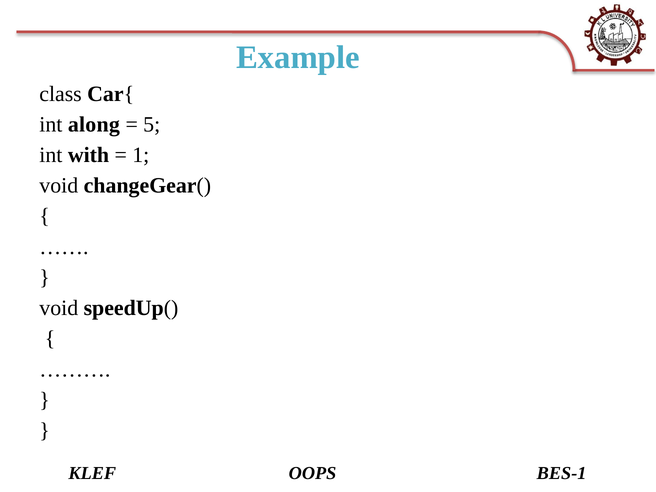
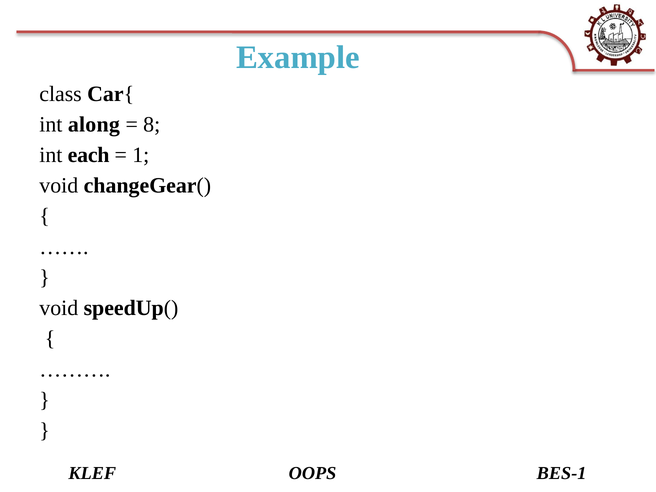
5: 5 -> 8 (152, 124)
with: with -> each (89, 155)
